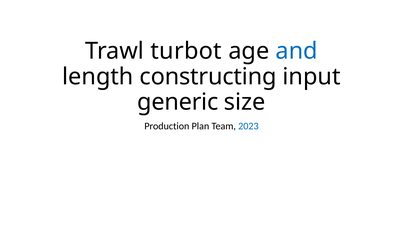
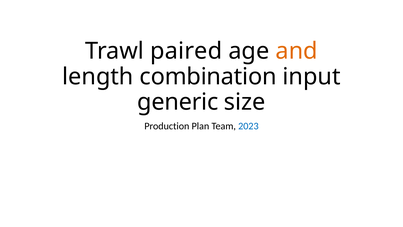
turbot: turbot -> paired (186, 51)
and colour: blue -> orange (297, 51)
constructing: constructing -> combination (208, 77)
